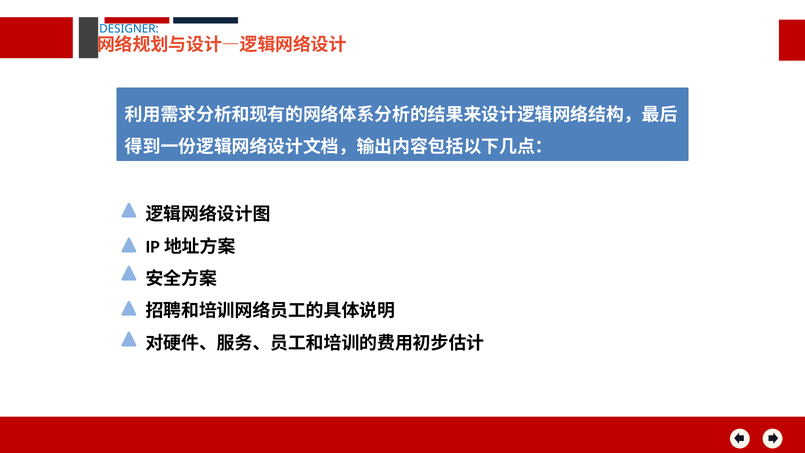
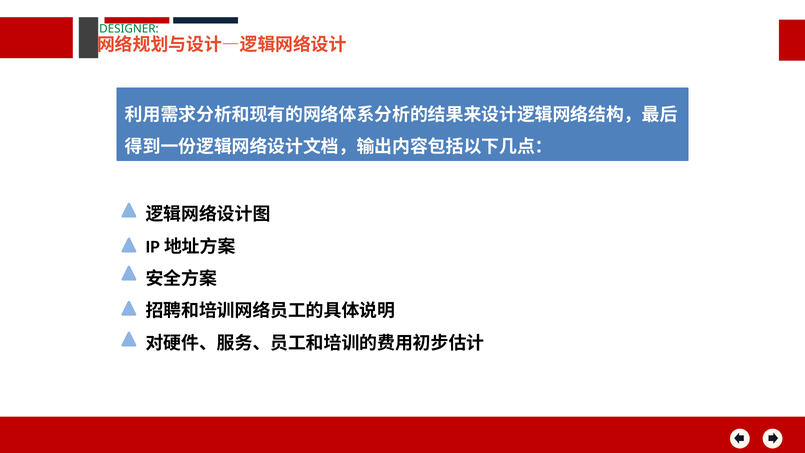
DESIGNER colour: blue -> green (129, 29)
